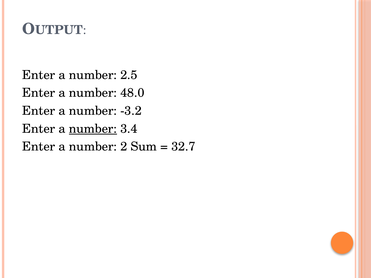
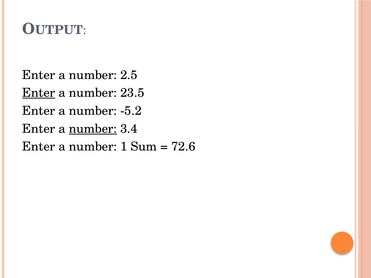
Enter underline: none -> present (39, 93)
48.0: 48.0 -> 23.5 (132, 93)
-3.2: -3.2 -> -5.2 (131, 111)
2: 2 -> 1 (124, 147)
32.7: 32.7 -> 72.6 (183, 147)
